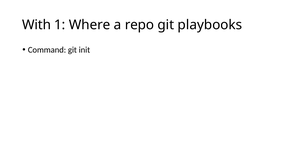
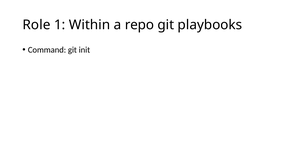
With: With -> Role (36, 25)
Where: Where -> Within (90, 25)
